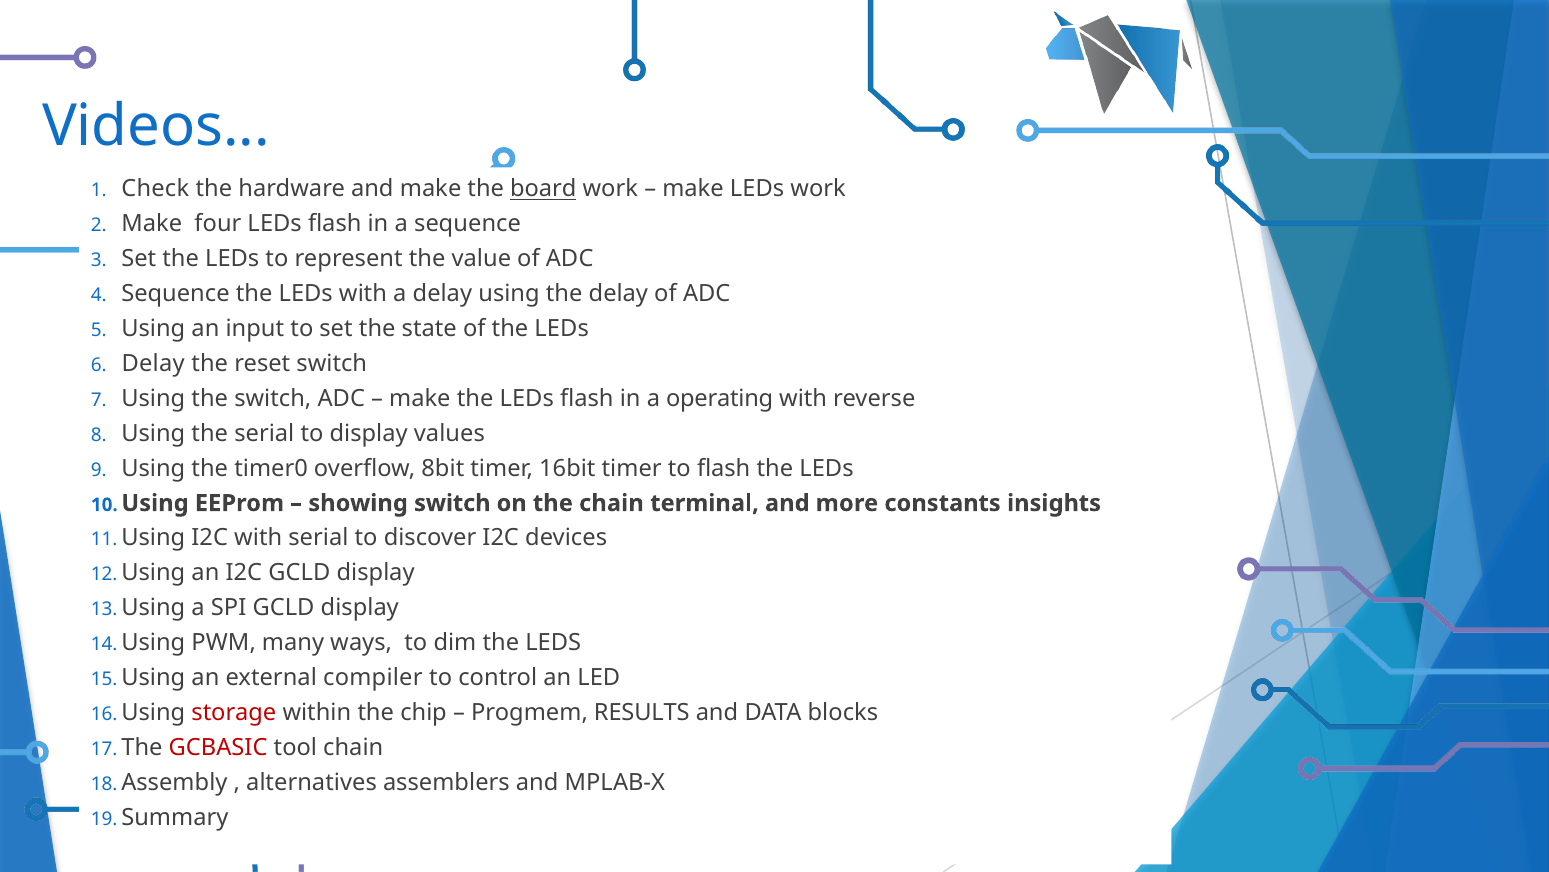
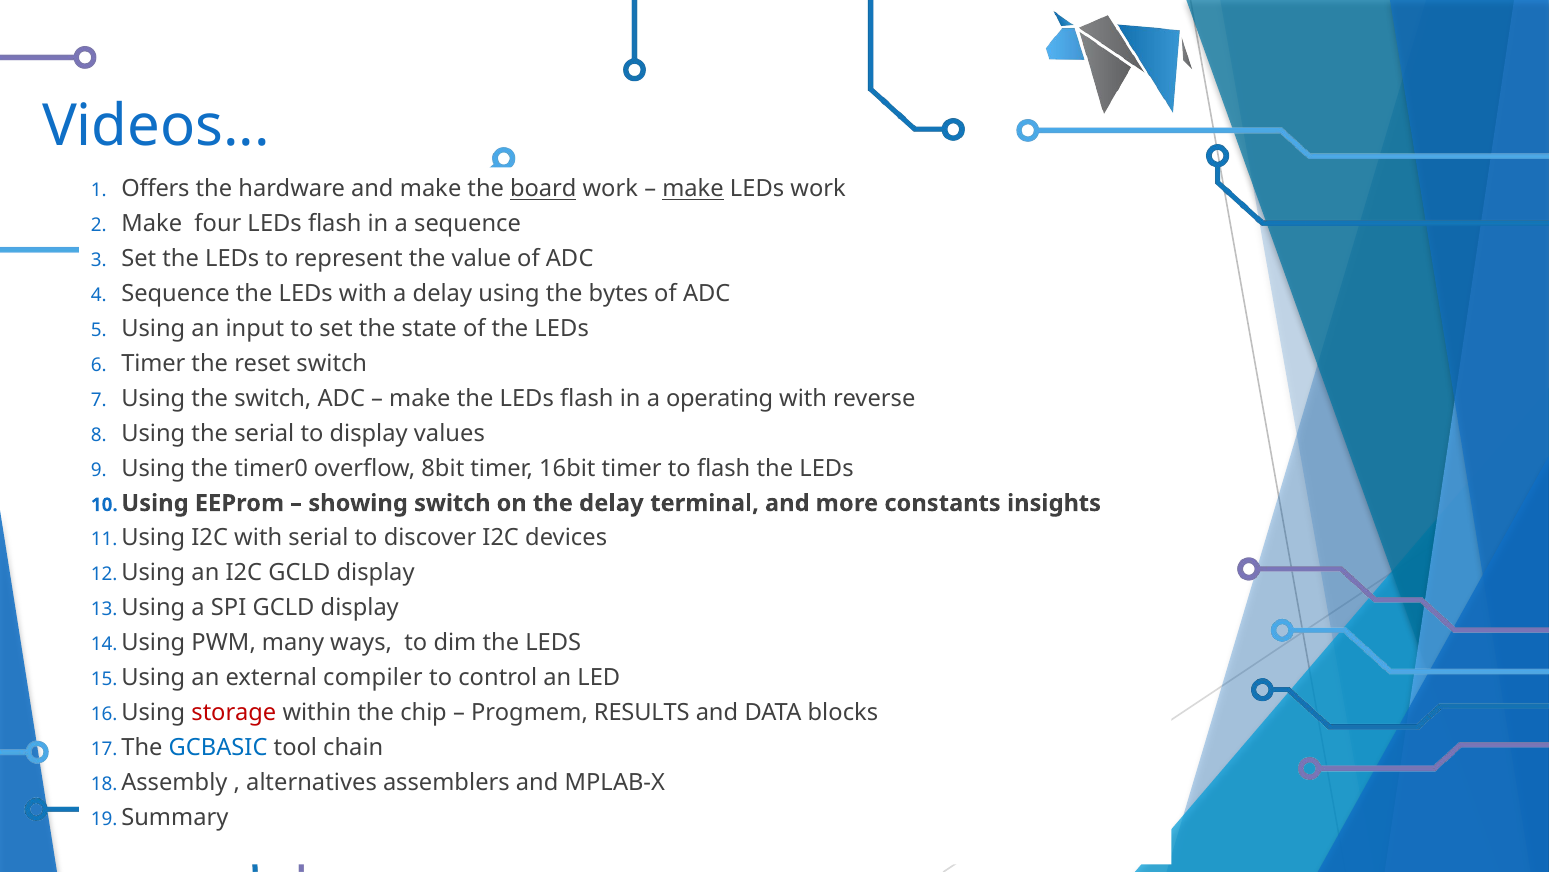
Check: Check -> Offers (155, 189)
make underline: none -> present (693, 189)
the delay: delay -> bytes (618, 294)
Delay: Delay -> Timer (153, 363)
the chain: chain -> delay (611, 503)
GCBASIC colour: red -> blue (218, 747)
